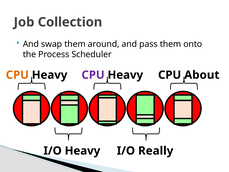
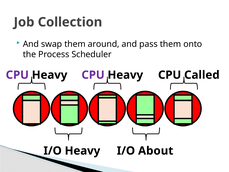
CPU colour: orange -> purple (17, 75)
About: About -> Called (202, 75)
Really: Really -> About (156, 151)
